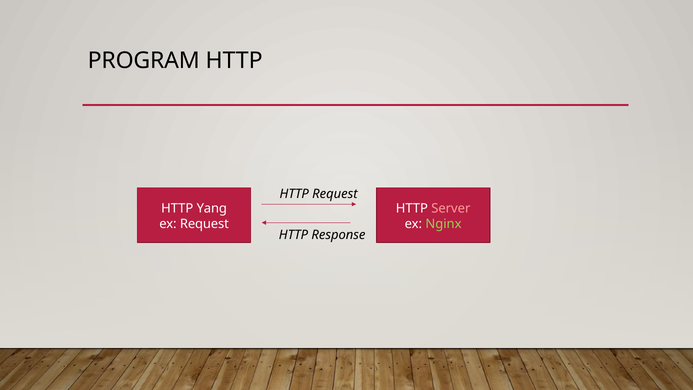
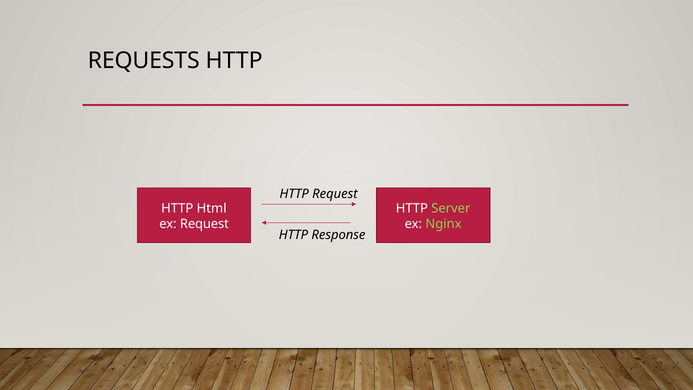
PROGRAM: PROGRAM -> REQUESTS (144, 61)
Yang: Yang -> Html (212, 208)
Server colour: pink -> light green (451, 208)
